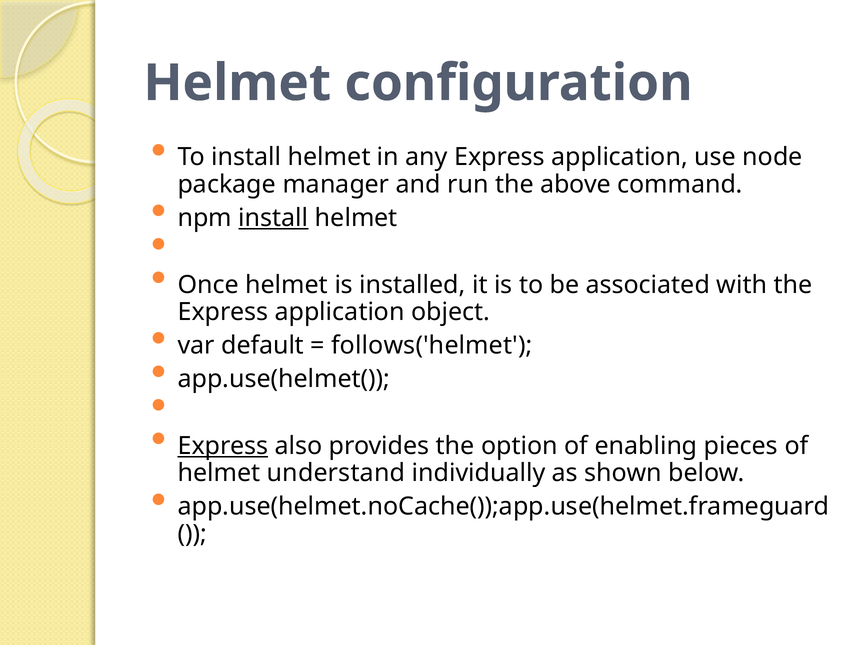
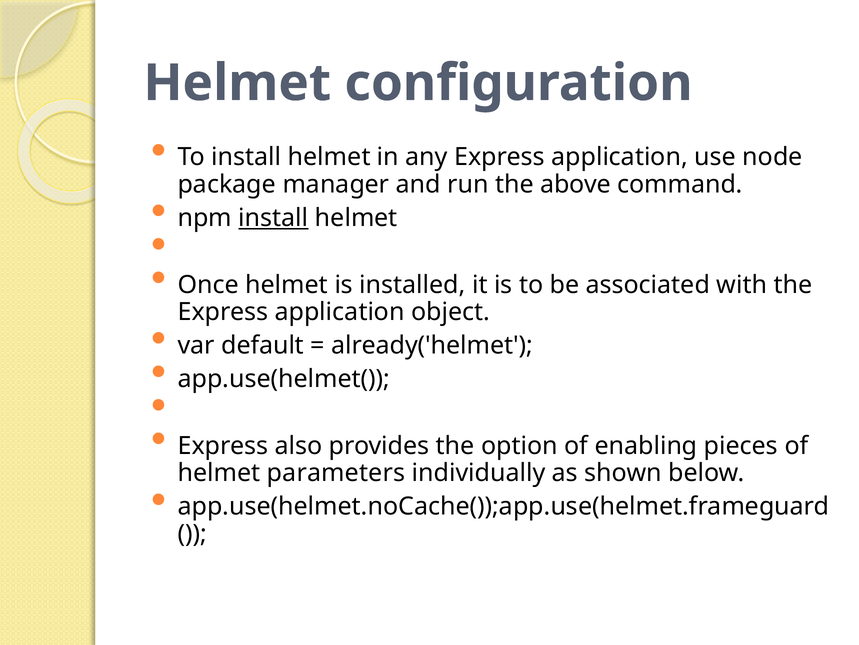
follows('helmet: follows('helmet -> already('helmet (432, 345)
Express underline: present -> none (223, 446)
understand: understand -> parameters (336, 473)
